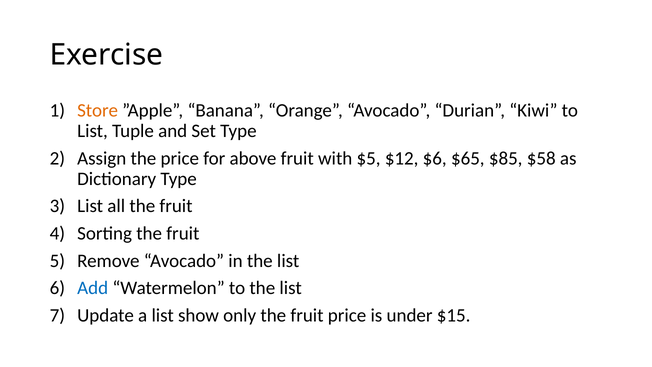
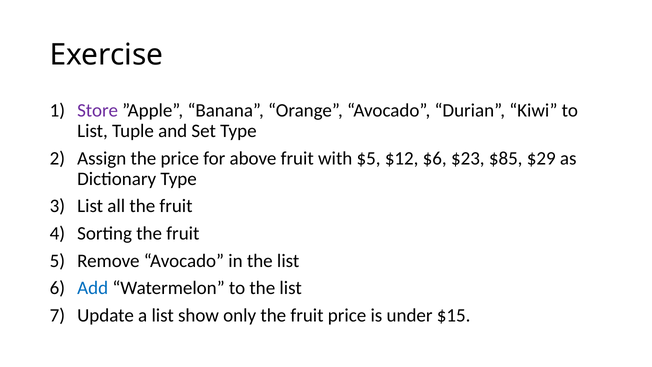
Store colour: orange -> purple (98, 110)
$65: $65 -> $23 (468, 158)
$58: $58 -> $29 (541, 158)
